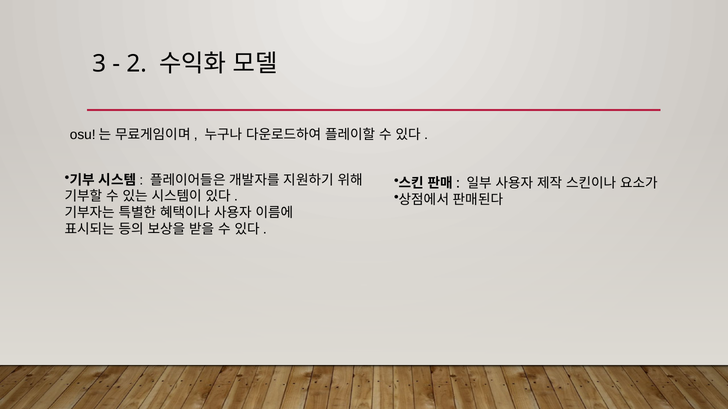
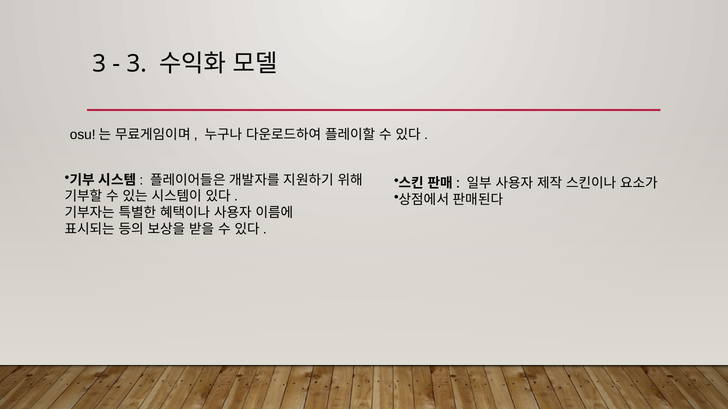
2: 2 -> 3 (137, 64)
